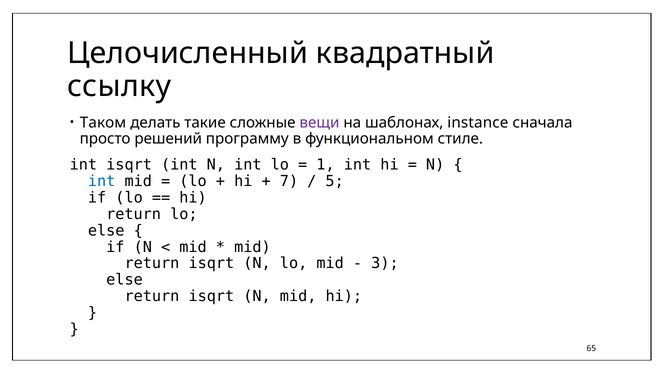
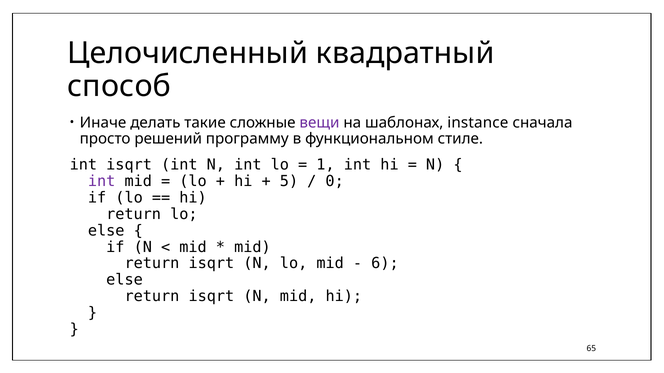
ссылку: ссылку -> способ (119, 86)
Таком: Таком -> Иначе (103, 123)
int colour: blue -> purple (102, 182)
7: 7 -> 5 (289, 182)
5: 5 -> 0 (335, 182)
3: 3 -> 6 (385, 264)
